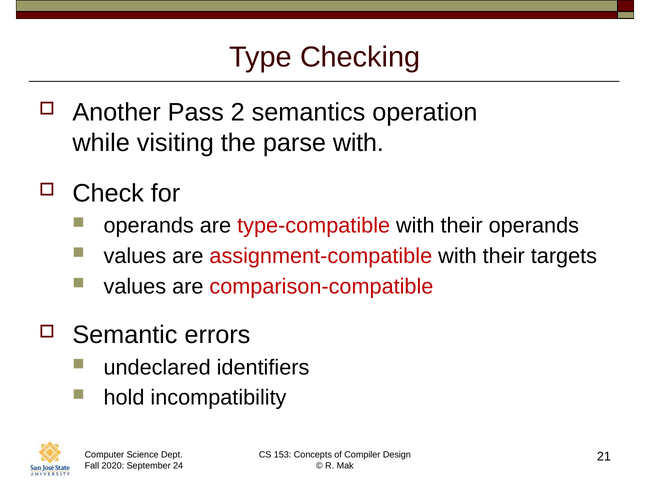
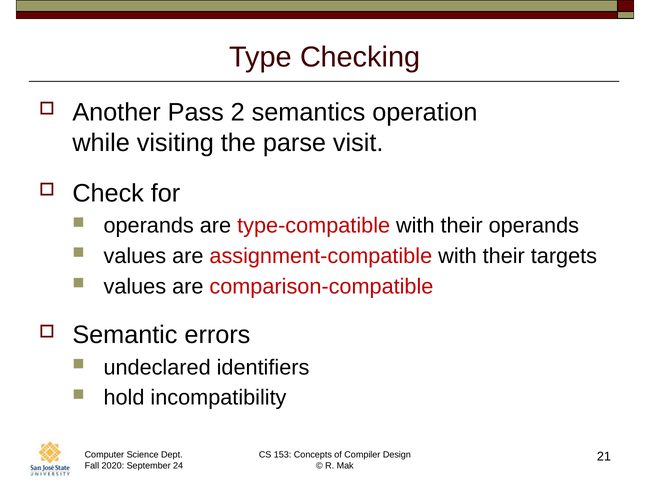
parse with: with -> visit (358, 143)
